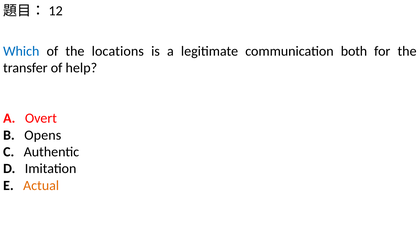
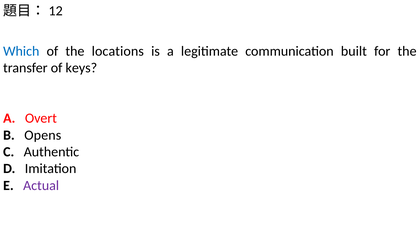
both: both -> built (354, 51)
help: help -> keys (81, 68)
Actual colour: orange -> purple (41, 186)
